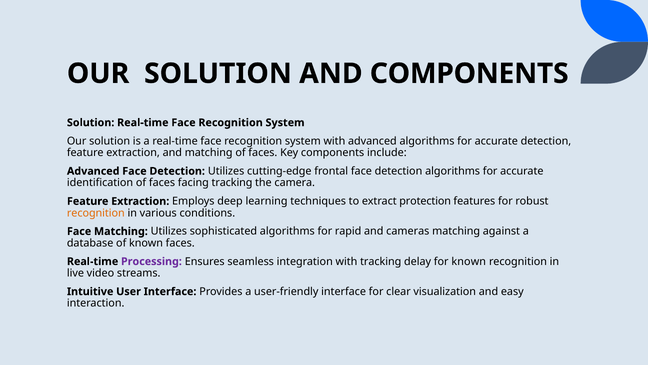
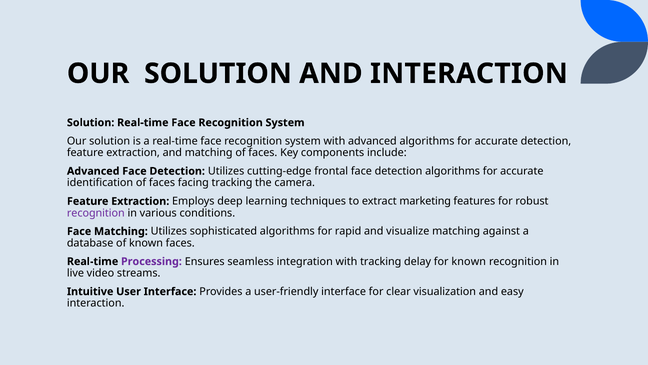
AND COMPONENTS: COMPONENTS -> INTERACTION (469, 73)
protection: protection -> marketing (425, 201)
recognition colour: orange -> purple (96, 213)
cameras: cameras -> visualize (408, 231)
